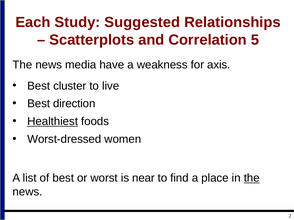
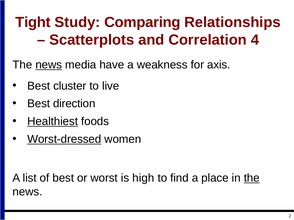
Each: Each -> Tight (33, 22)
Suggested: Suggested -> Comparing (142, 22)
5: 5 -> 4 (255, 40)
news underline: none -> present (49, 65)
Worst-dressed underline: none -> present (64, 139)
near: near -> high (143, 178)
